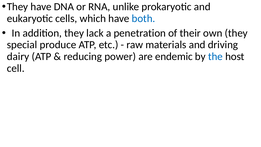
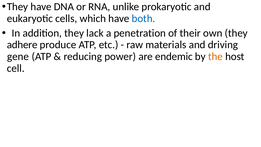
special: special -> adhere (22, 45)
dairy: dairy -> gene (18, 56)
the colour: blue -> orange (215, 56)
